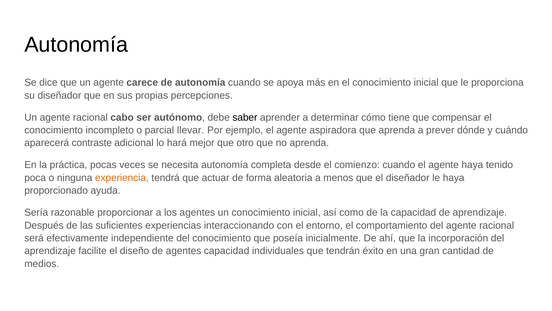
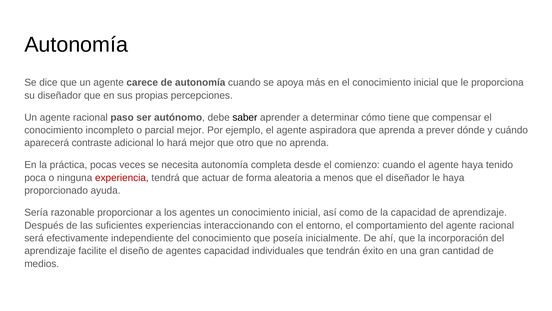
cabo: cabo -> paso (122, 117)
parcial llevar: llevar -> mejor (191, 130)
experiencia colour: orange -> red (122, 178)
